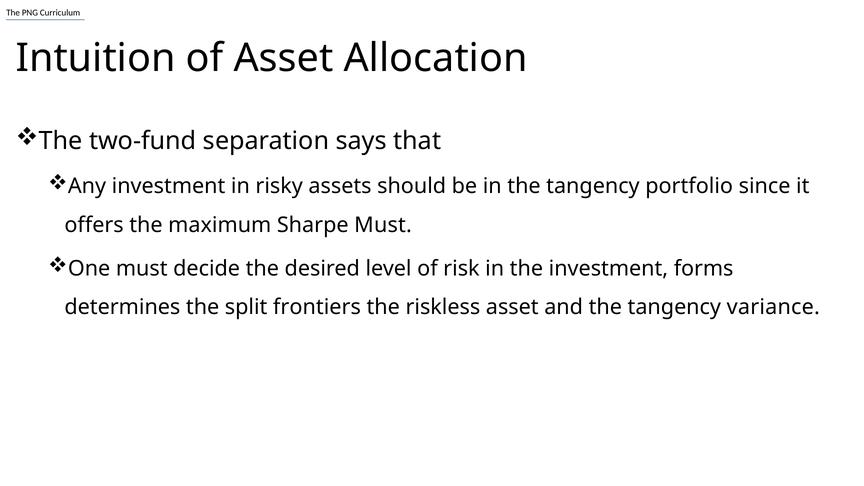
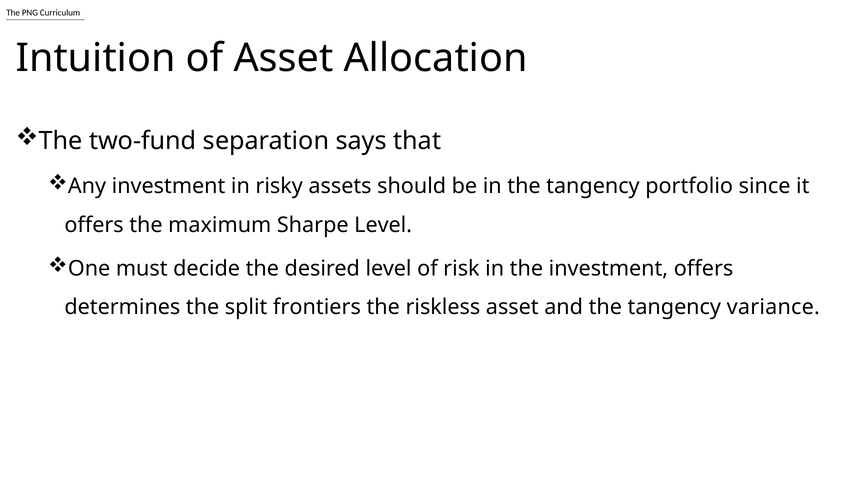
Sharpe Must: Must -> Level (383, 225)
investment forms: forms -> offers (704, 268)
